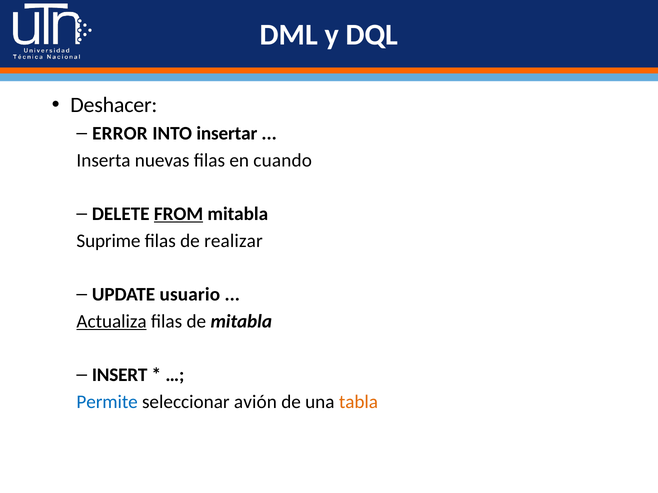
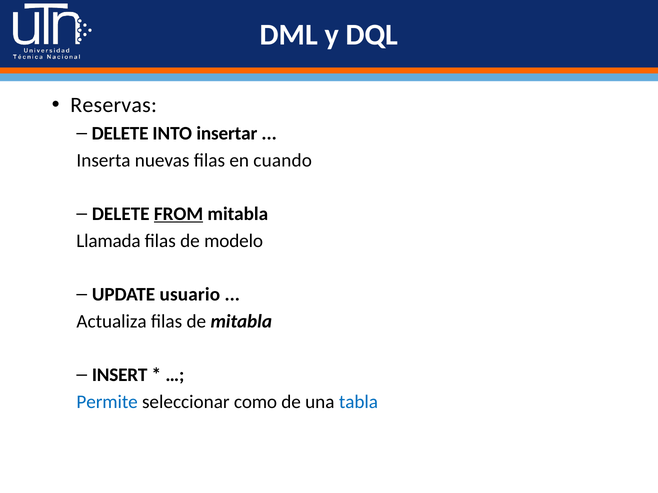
Deshacer: Deshacer -> Reservas (114, 105)
ERROR: ERROR -> DELETE (120, 134)
Suprime: Suprime -> Llamada (108, 241)
realizar: realizar -> modelo (234, 241)
Actualiza underline: present -> none (112, 322)
avión: avión -> como (256, 402)
tabla colour: orange -> blue (358, 402)
